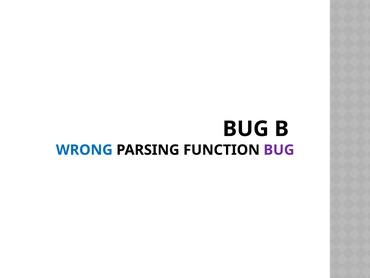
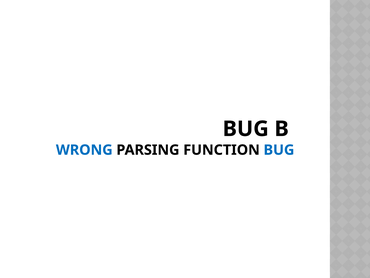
BUG colour: purple -> blue (279, 150)
